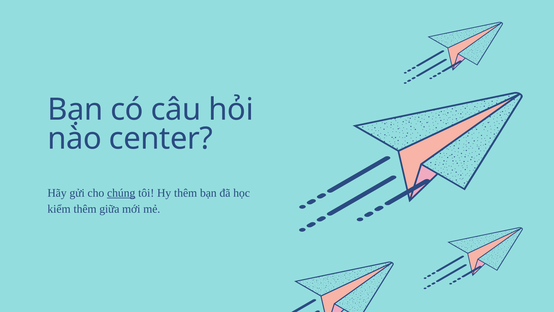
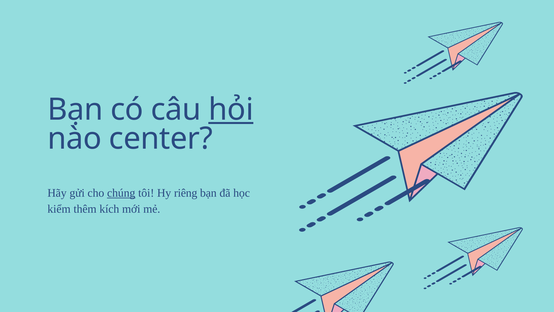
hỏi underline: none -> present (231, 110)
Hy thêm: thêm -> riêng (186, 193)
giữa: giữa -> kích (109, 209)
